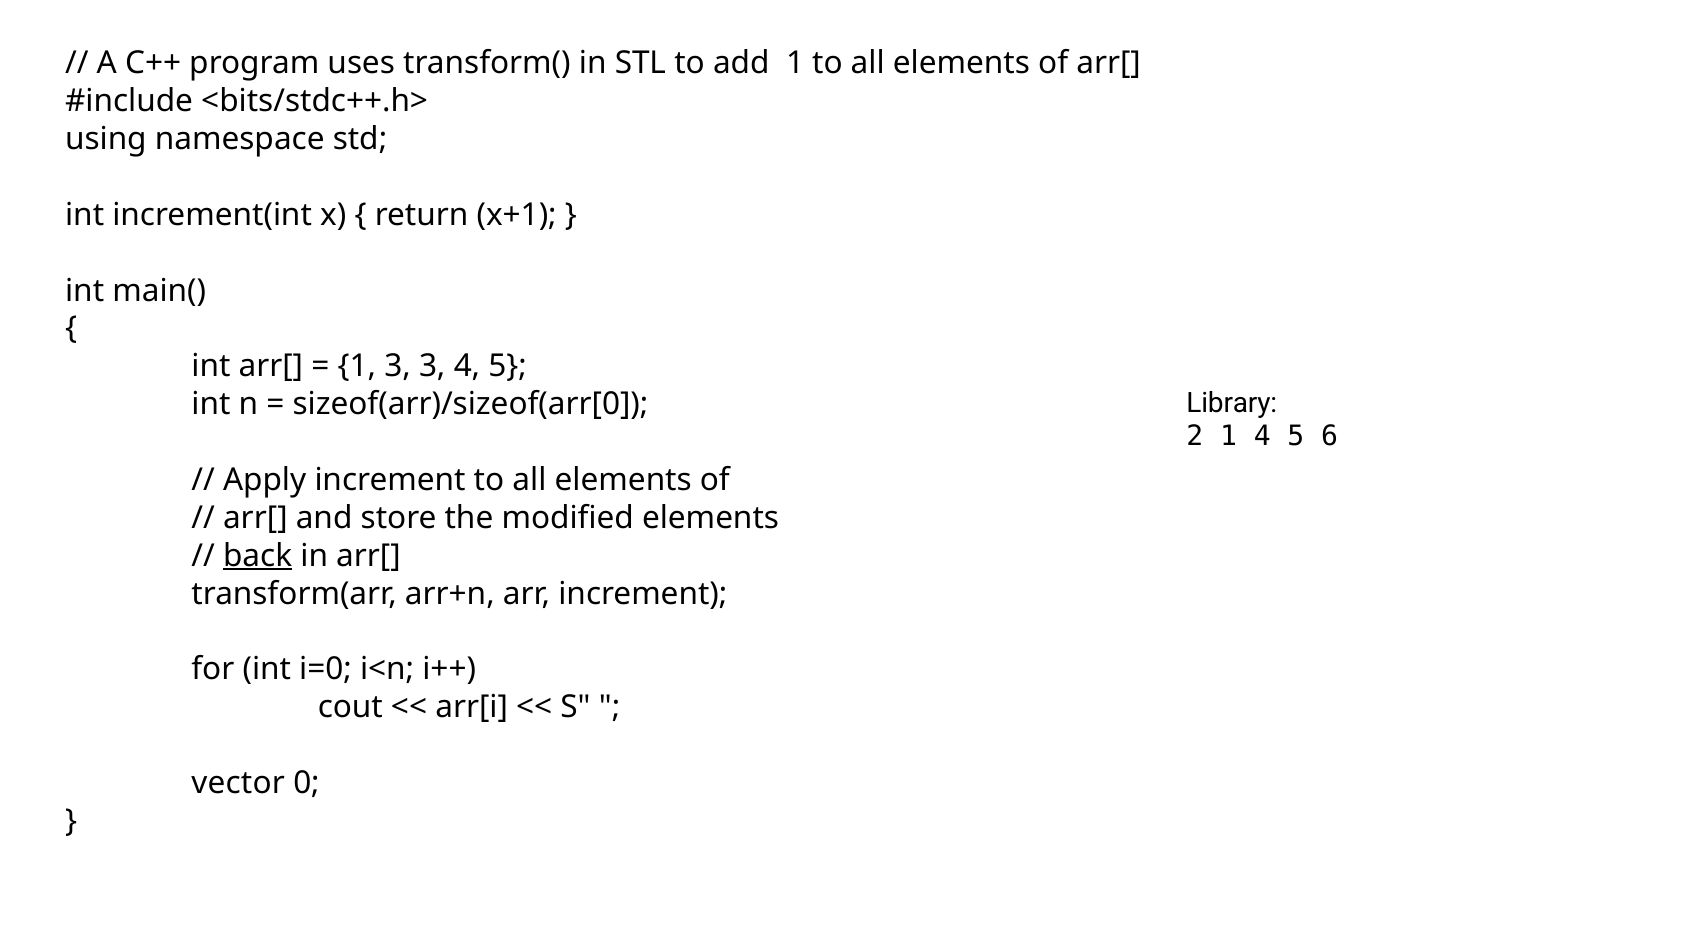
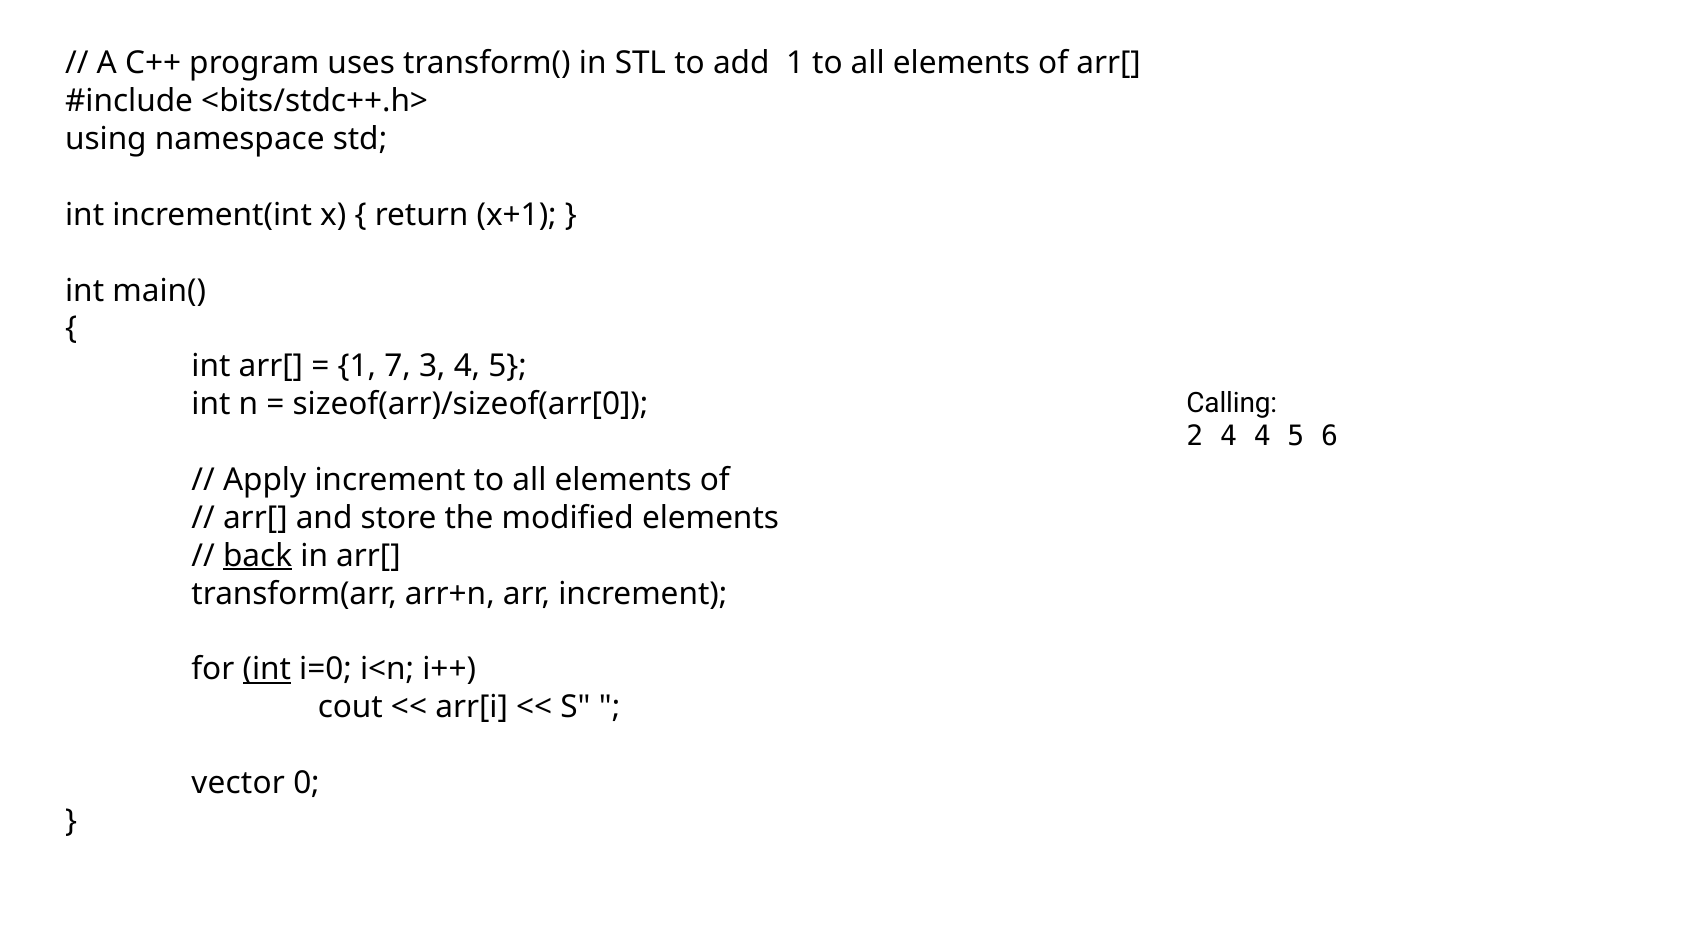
1 3: 3 -> 7 (398, 366)
Library: Library -> Calling (1232, 403)
2 1: 1 -> 4 (1229, 437)
int underline: none -> present (267, 670)
